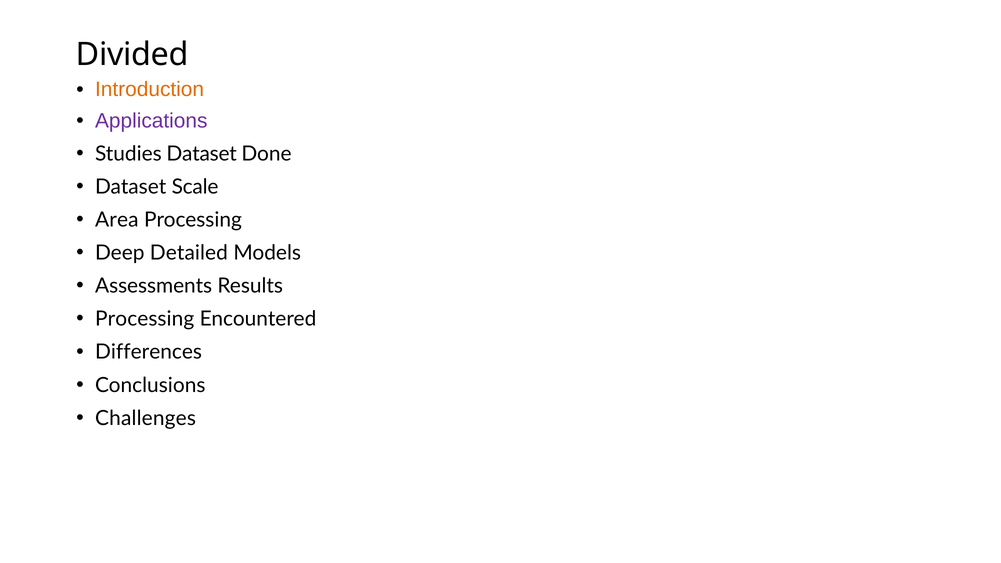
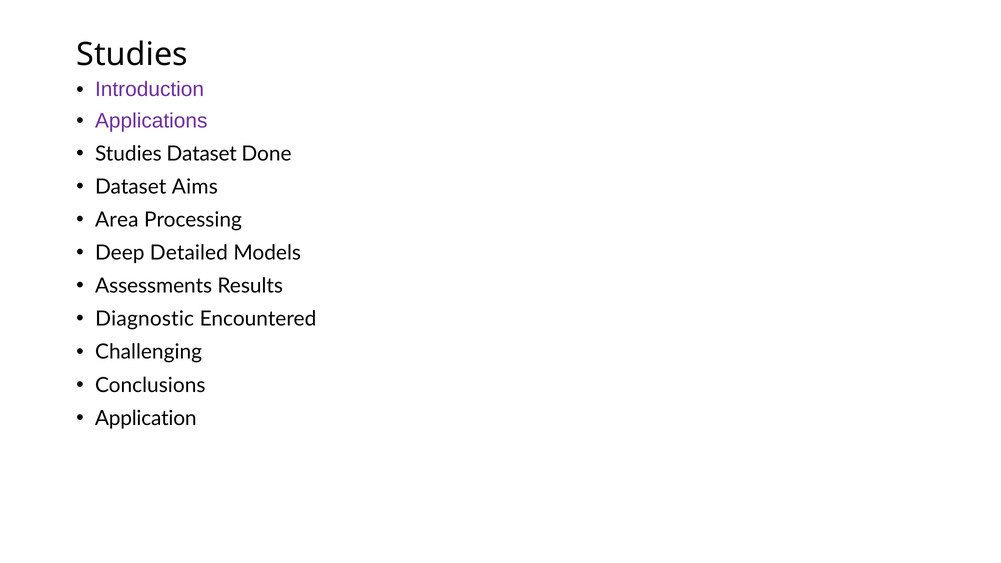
Divided: Divided -> Studies (132, 55)
Introduction colour: orange -> purple (150, 90)
Scale: Scale -> Aims (195, 187)
Processing: Processing -> Diagnostic (145, 319)
Differences: Differences -> Challenging (149, 352)
Challenges: Challenges -> Application (146, 418)
